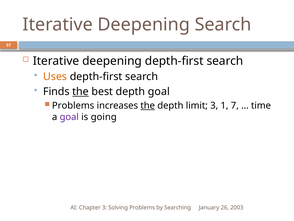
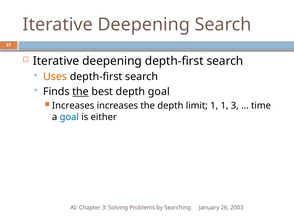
Problems: Problems -> Increases (73, 105)
the underline: present -> none (148, 105)
limit 3: 3 -> 1 (214, 105)
1 7: 7 -> 3 (235, 105)
goal colour: purple -> blue (69, 117)
going: going -> either (104, 117)
